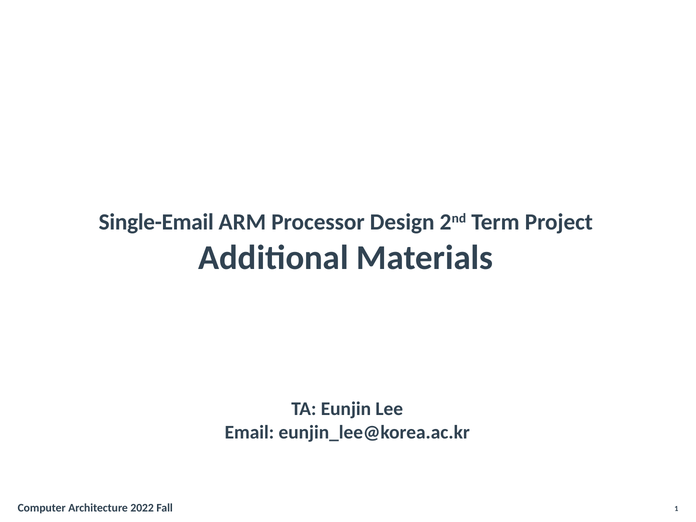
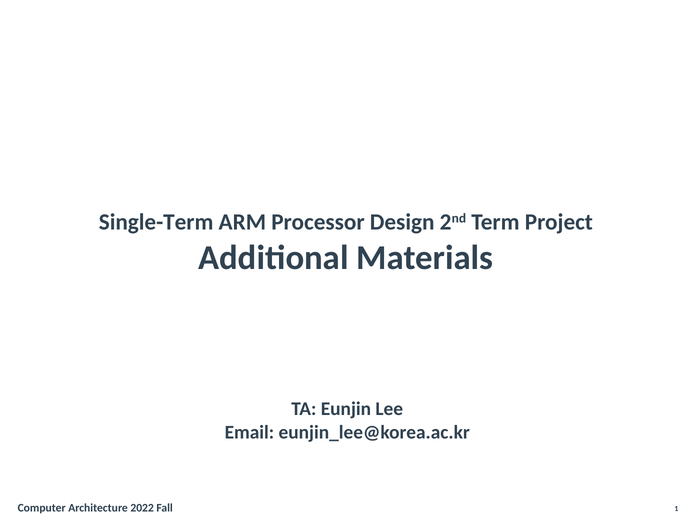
Single-Email: Single-Email -> Single-Term (156, 222)
